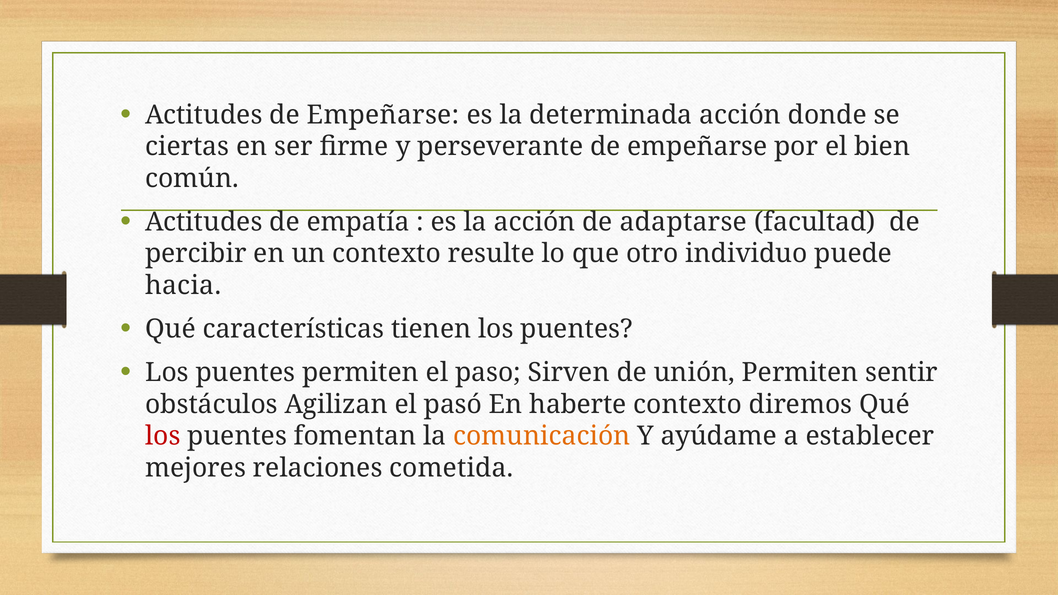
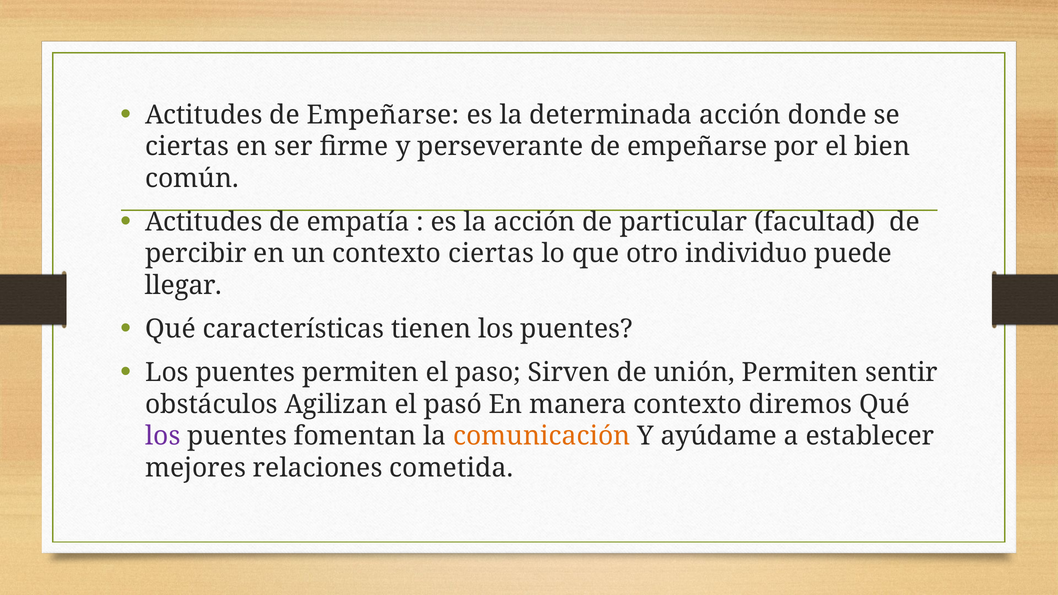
adaptarse: adaptarse -> particular (683, 222)
contexto resulte: resulte -> ciertas (491, 254)
hacia: hacia -> llegar (184, 286)
haberte: haberte -> manera (578, 405)
los colour: red -> purple (163, 436)
